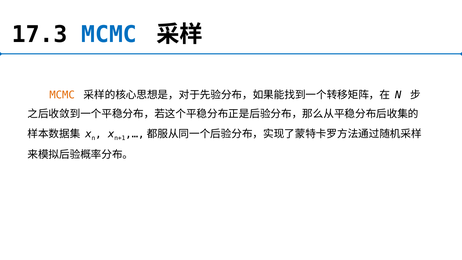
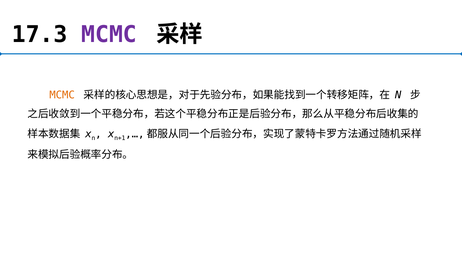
MCMC colour: blue -> purple (109, 35)
